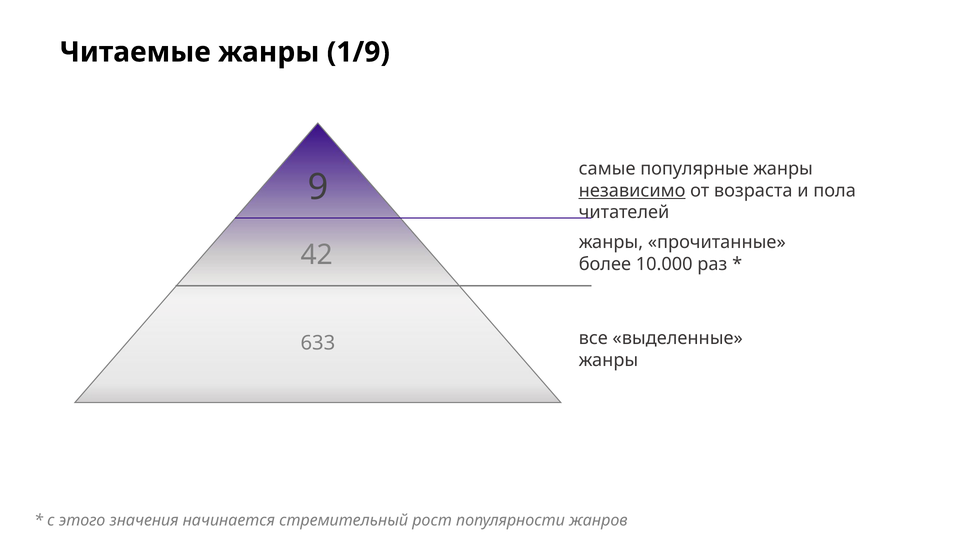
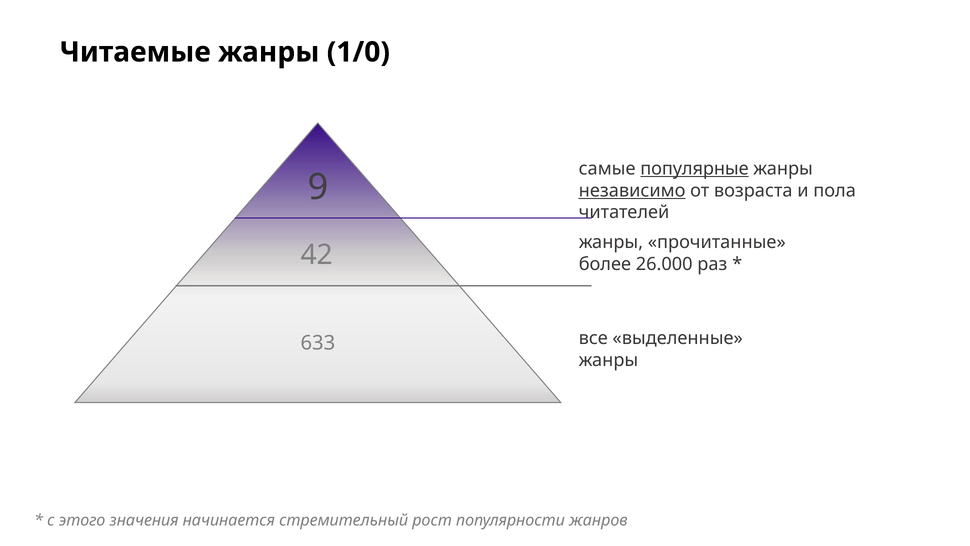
1/9: 1/9 -> 1/0 (358, 52)
популярные underline: none -> present (694, 169)
10.000: 10.000 -> 26.000 (664, 264)
